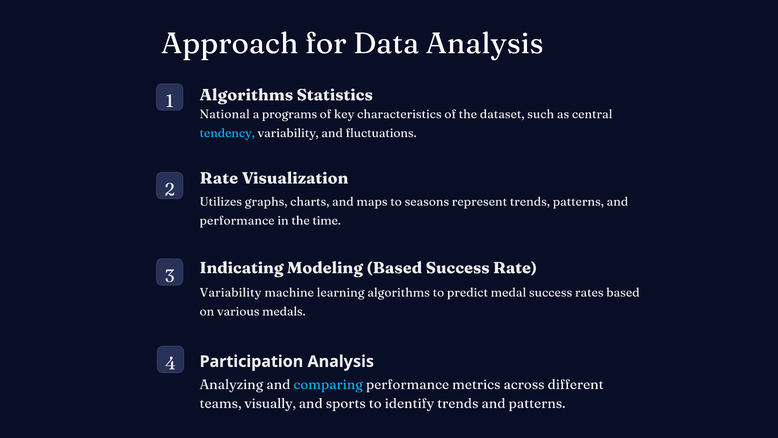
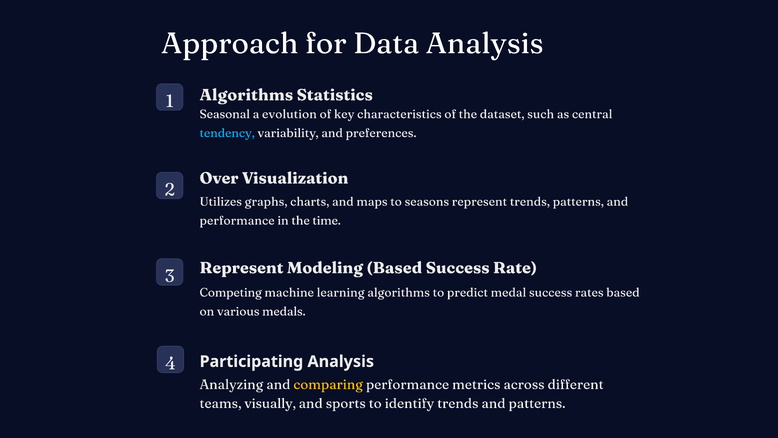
National: National -> Seasonal (225, 114)
programs: programs -> evolution (289, 114)
fluctuations: fluctuations -> preferences (381, 133)
Rate: Rate -> Over (219, 178)
3 Indicating: Indicating -> Represent (242, 268)
Variability: Variability -> Competing (231, 292)
Participation: Participation -> Participating (251, 361)
comparing colour: light blue -> yellow (328, 384)
